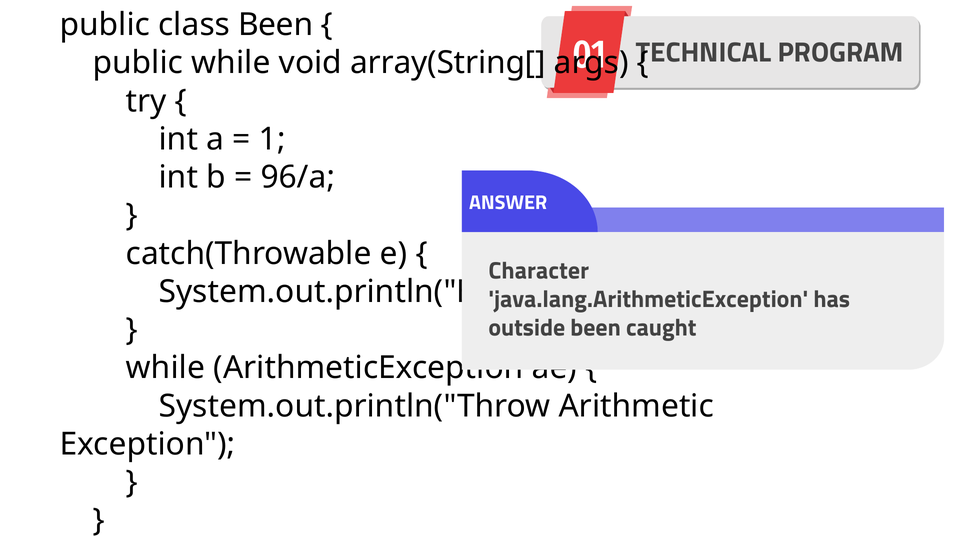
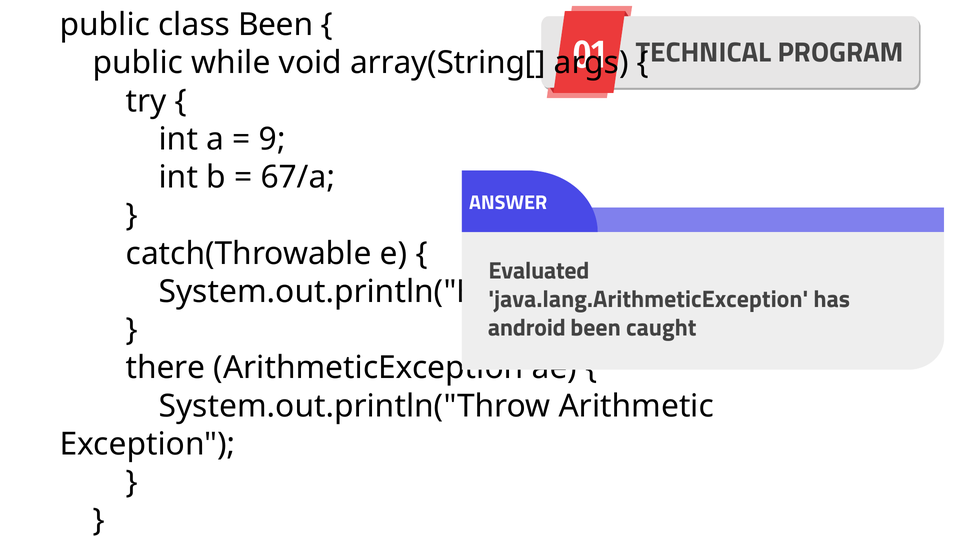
1: 1 -> 9 (272, 139)
96/a: 96/a -> 67/a (298, 177)
Character: Character -> Evaluated (539, 271)
outside: outside -> android (527, 328)
while: while -> there (166, 368)
